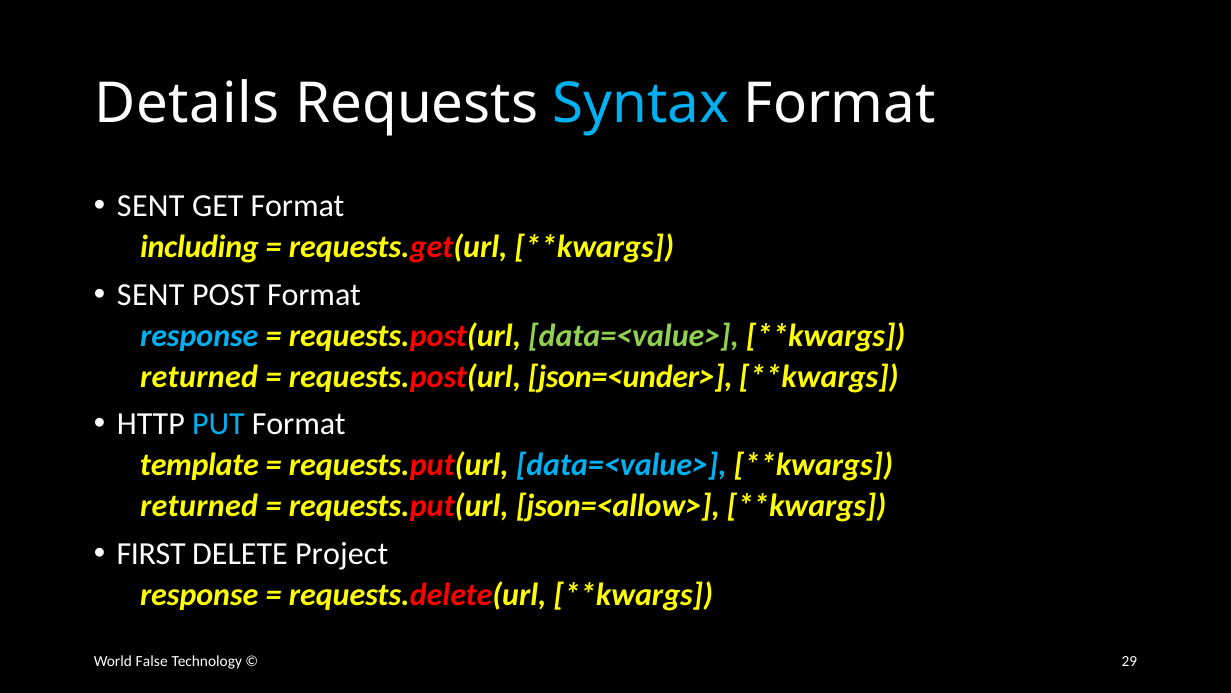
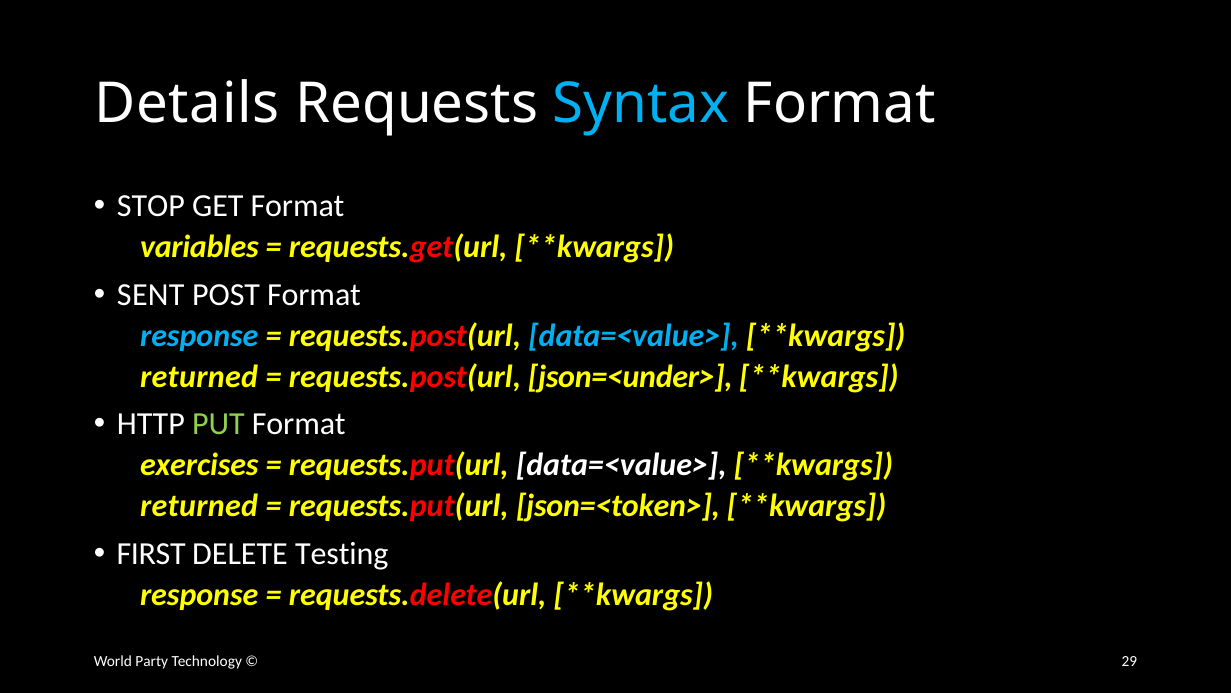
SENT: SENT -> STOP (151, 206)
including: including -> variables (199, 247)
data=<value> colour: light green -> light blue (634, 335)
PUT colour: light blue -> light green (218, 424)
template: template -> exercises (199, 465)
data=<value> colour: light blue -> white (621, 465)
json=<allow>: json=<allow> -> json=<token> (618, 506)
Project: Project -> Testing (342, 553)
False: False -> Party (152, 661)
